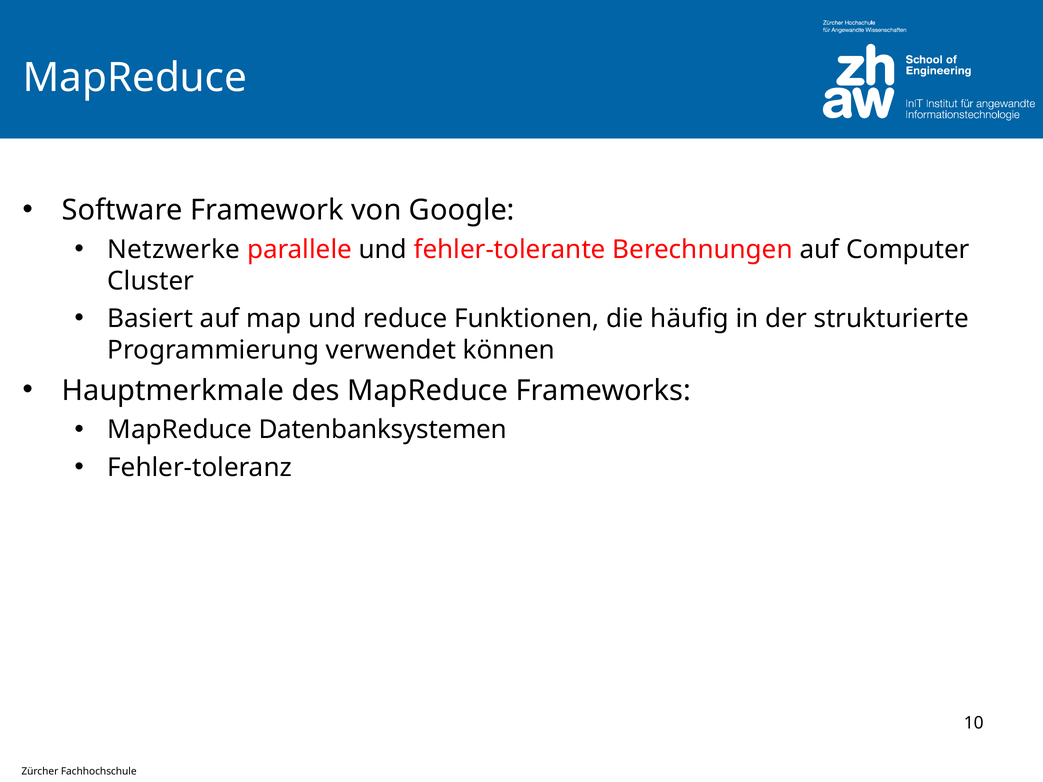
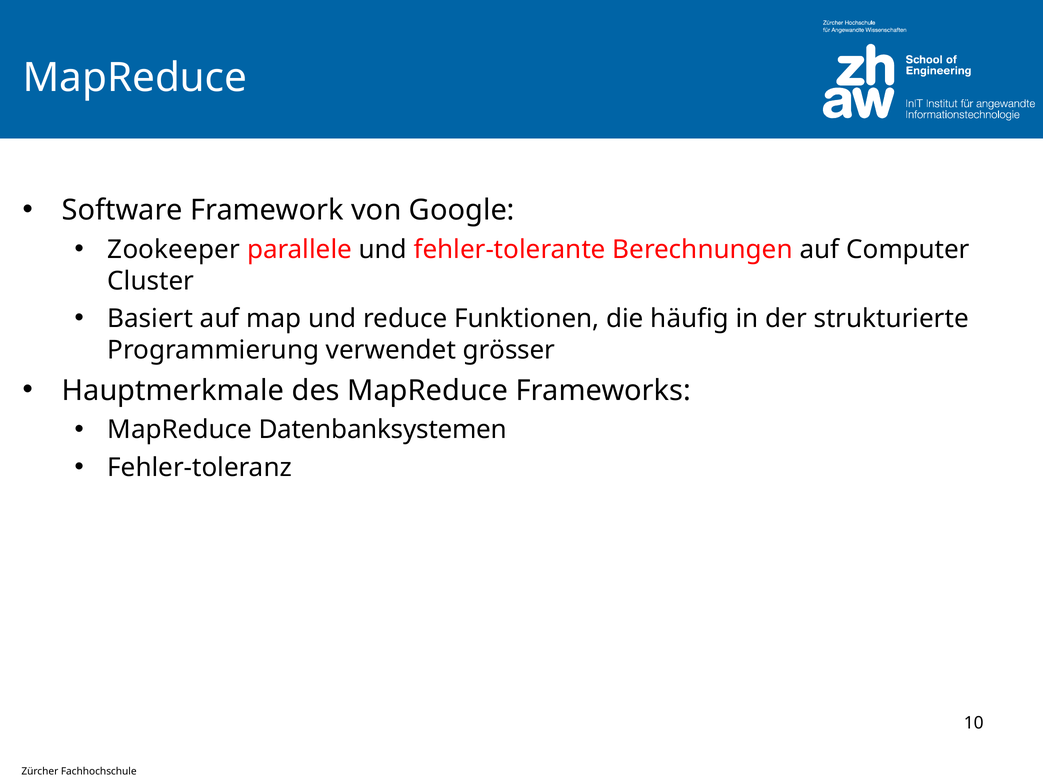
Netzwerke: Netzwerke -> Zookeeper (174, 250)
können: können -> grösser (509, 350)
